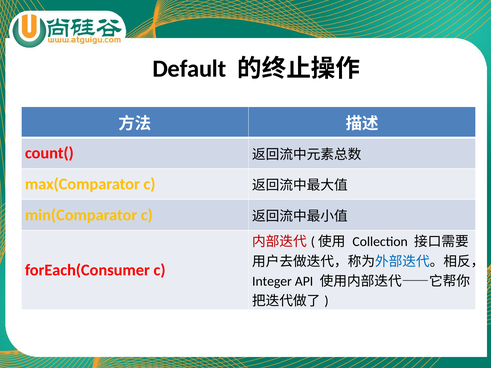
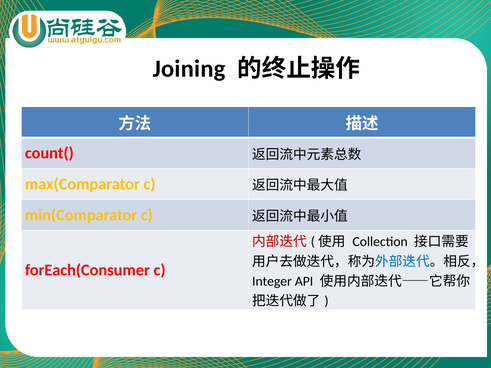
Default: Default -> Joining (189, 69)
